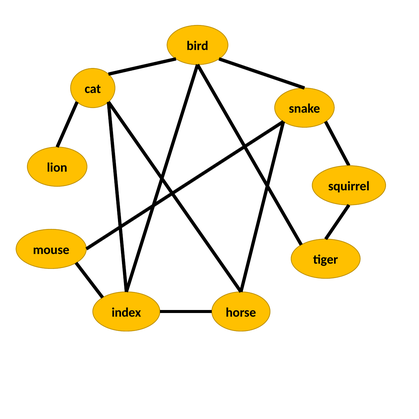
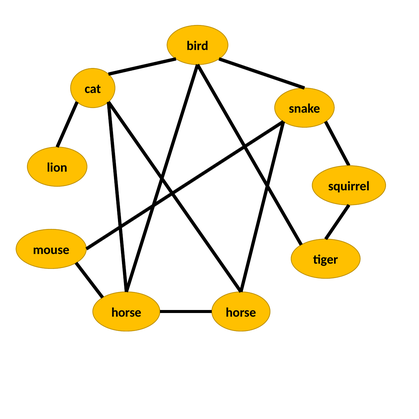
index: index -> horse (126, 312)
